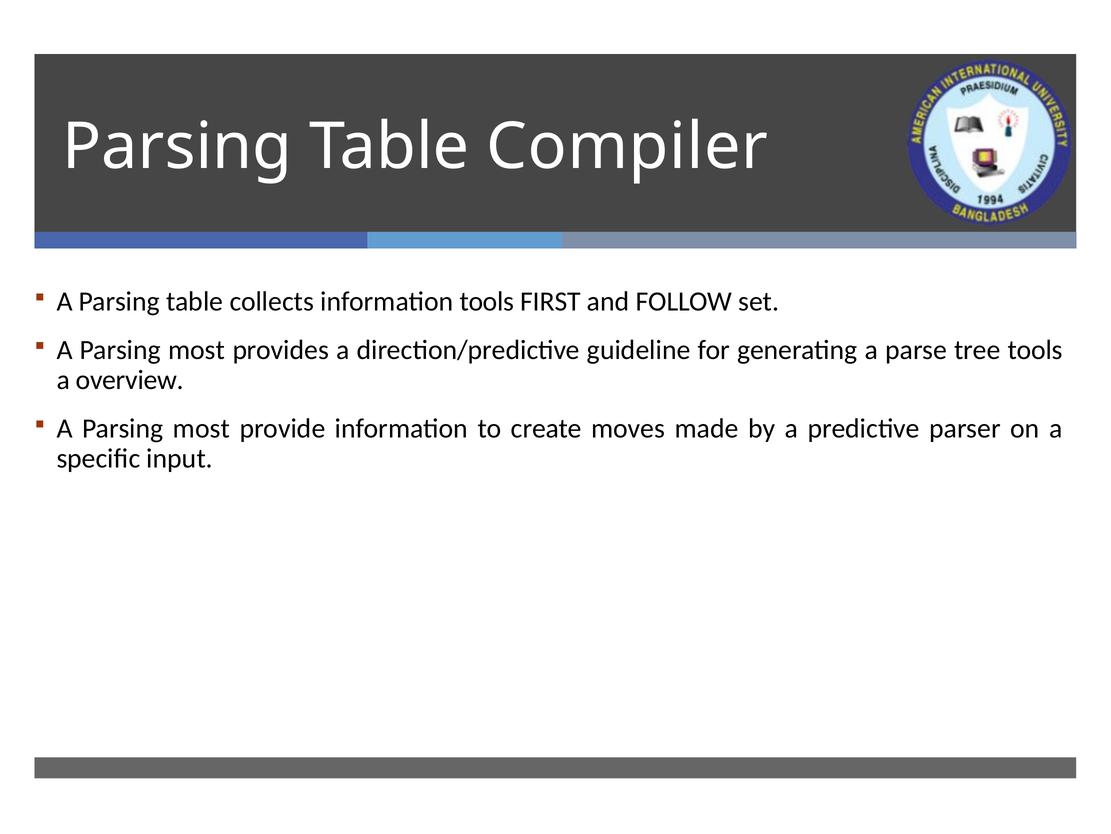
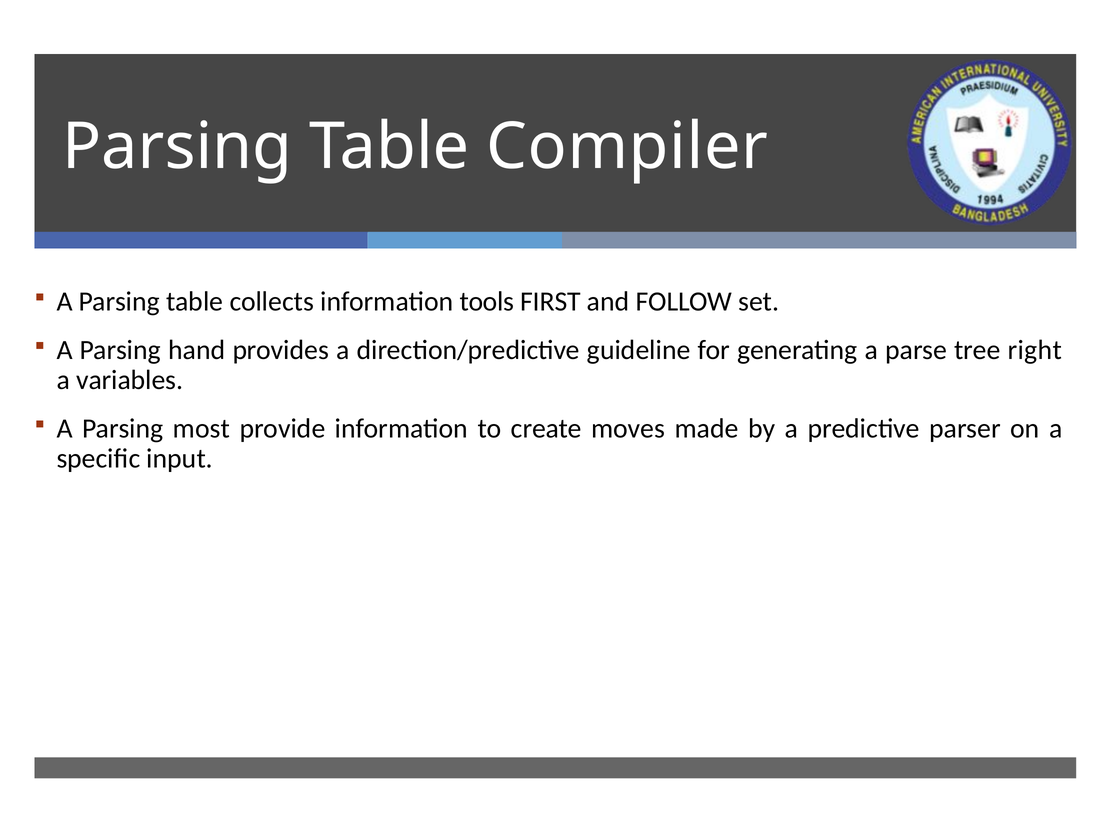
most: most -> hand (197, 350)
tree tools: tools -> right (1035, 350)
overview: overview -> variables (130, 380)
